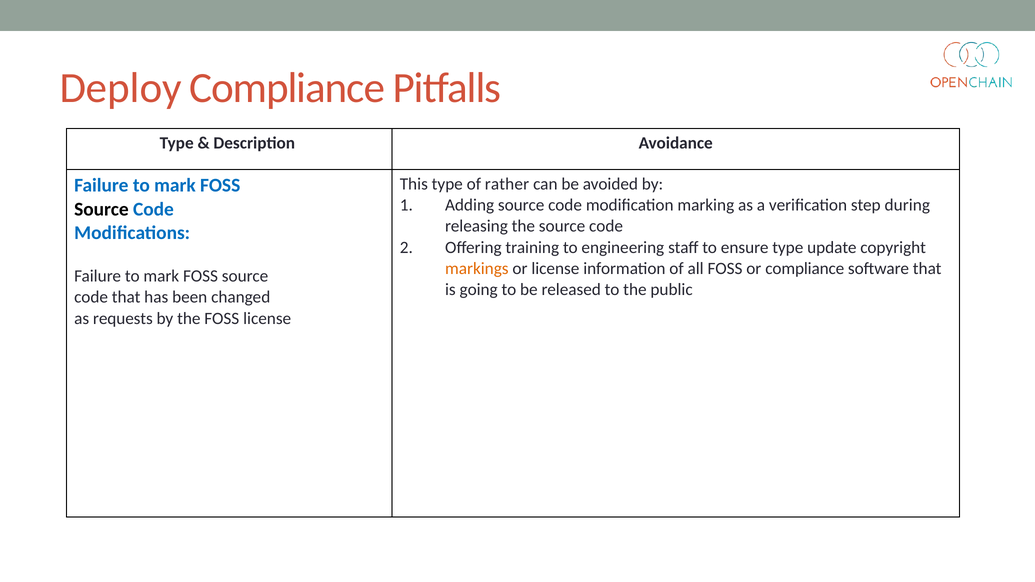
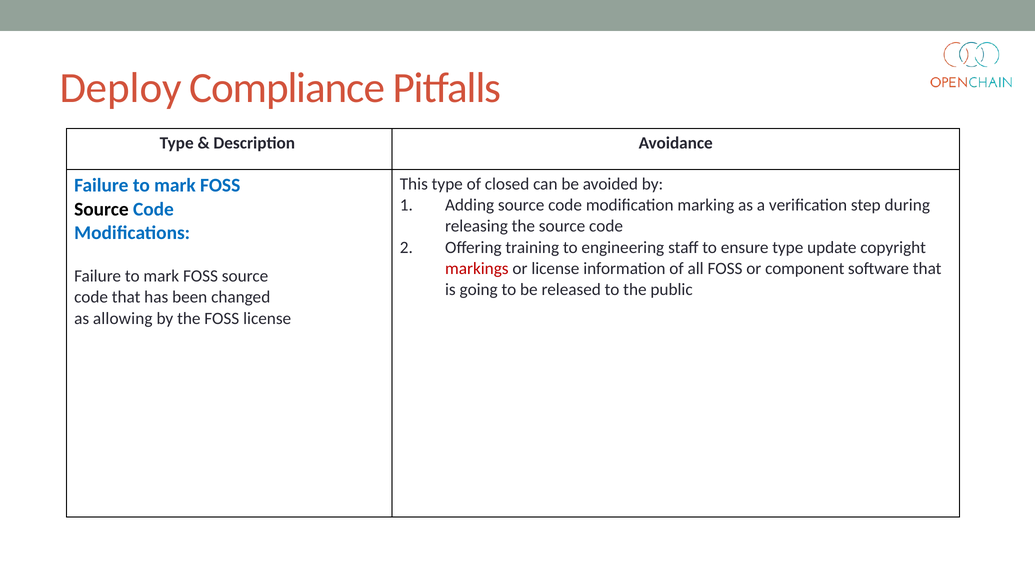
rather: rather -> closed (507, 184)
markings colour: orange -> red (477, 269)
or compliance: compliance -> component (805, 269)
requests: requests -> allowing (123, 318)
